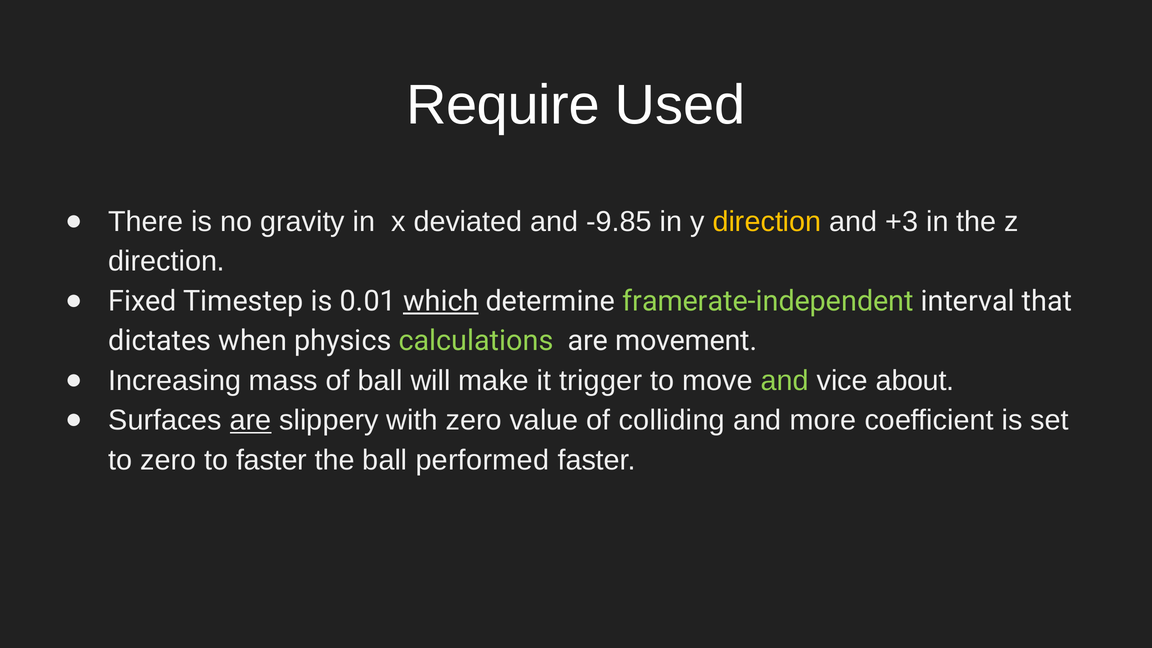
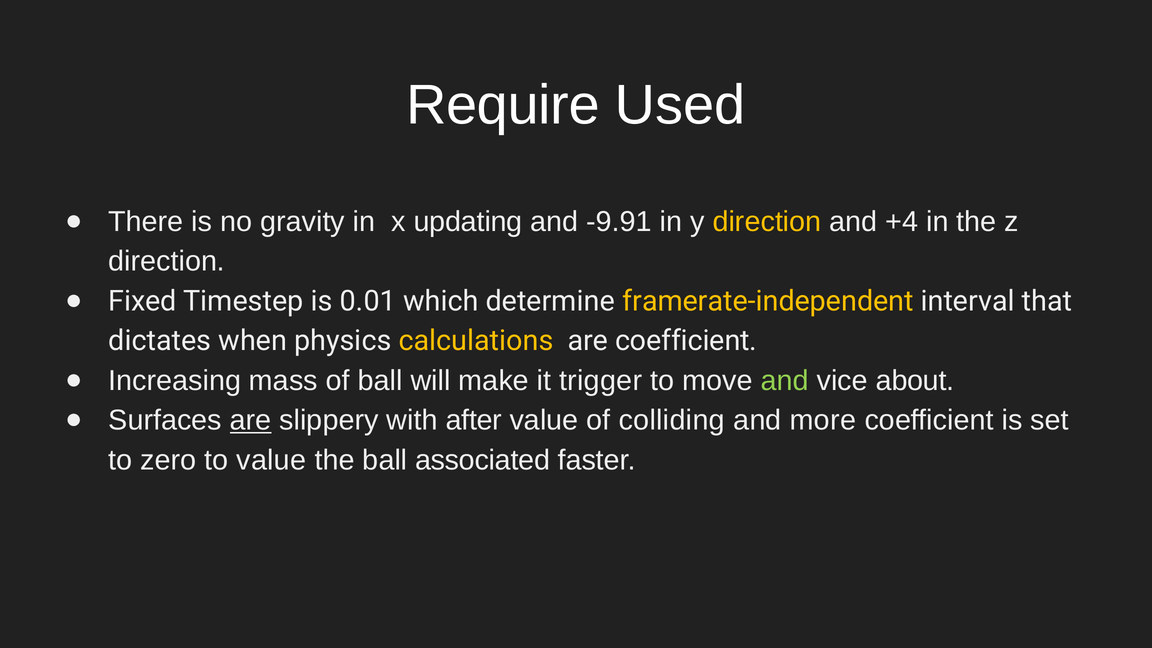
deviated: deviated -> updating (468, 222)
-9.85: -9.85 -> -9.91 (619, 222)
+3: +3 -> +4 (902, 222)
which underline: present -> none (441, 301)
framerate-independent colour: light green -> yellow (768, 301)
calculations colour: light green -> yellow (476, 341)
are movement: movement -> coefficient (686, 341)
with zero: zero -> after (474, 420)
to faster: faster -> value (271, 460)
performed: performed -> associated (483, 460)
